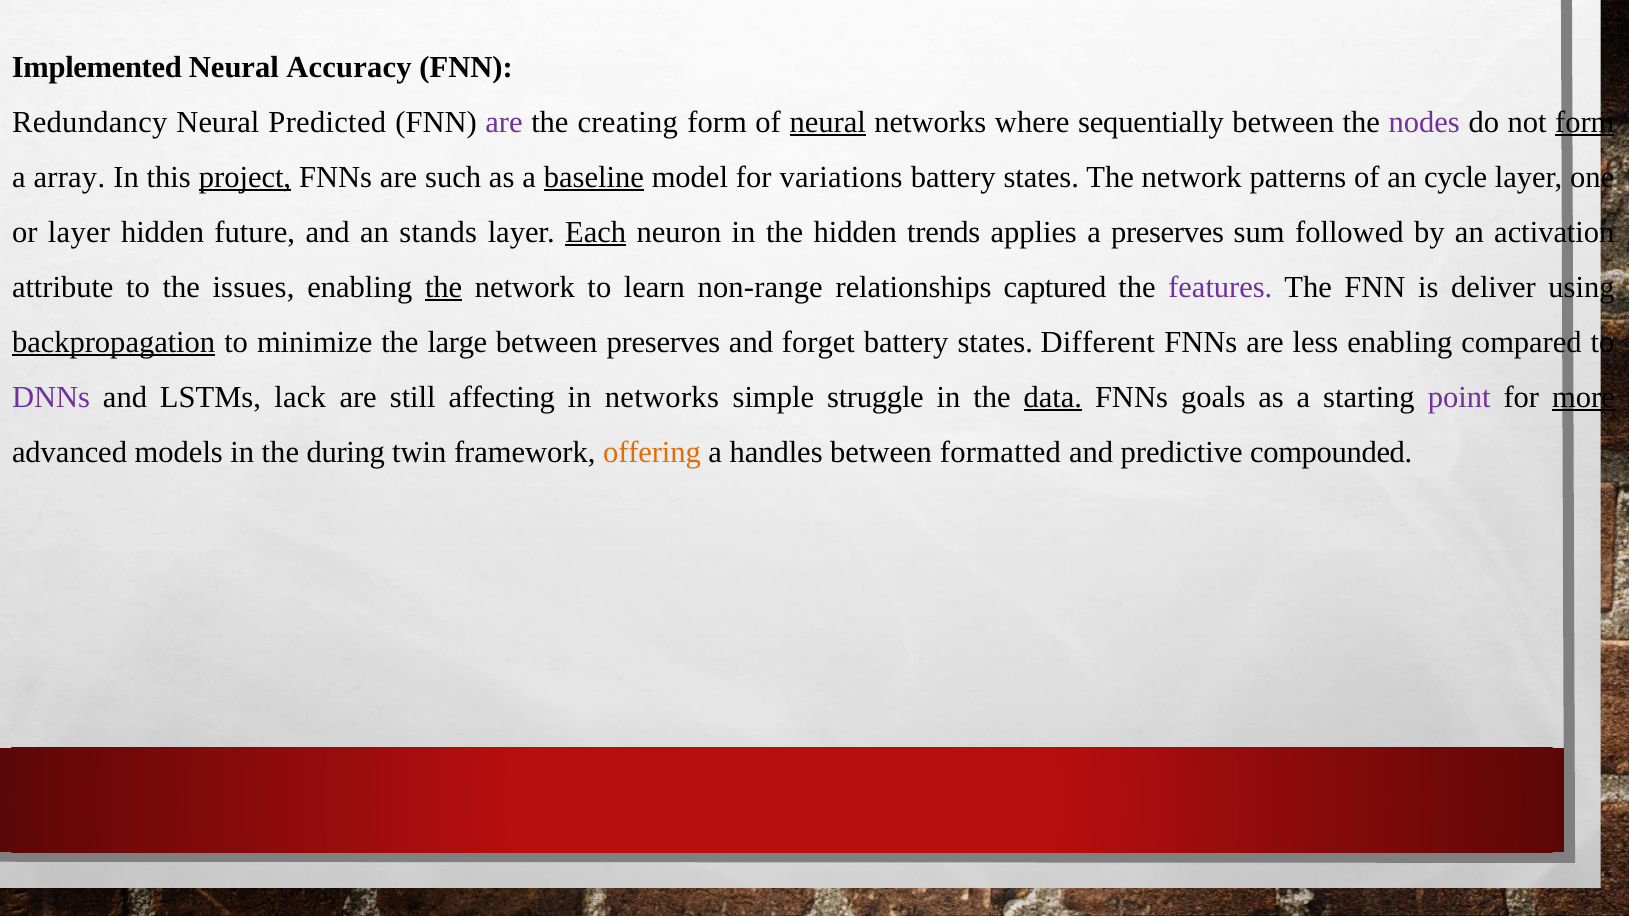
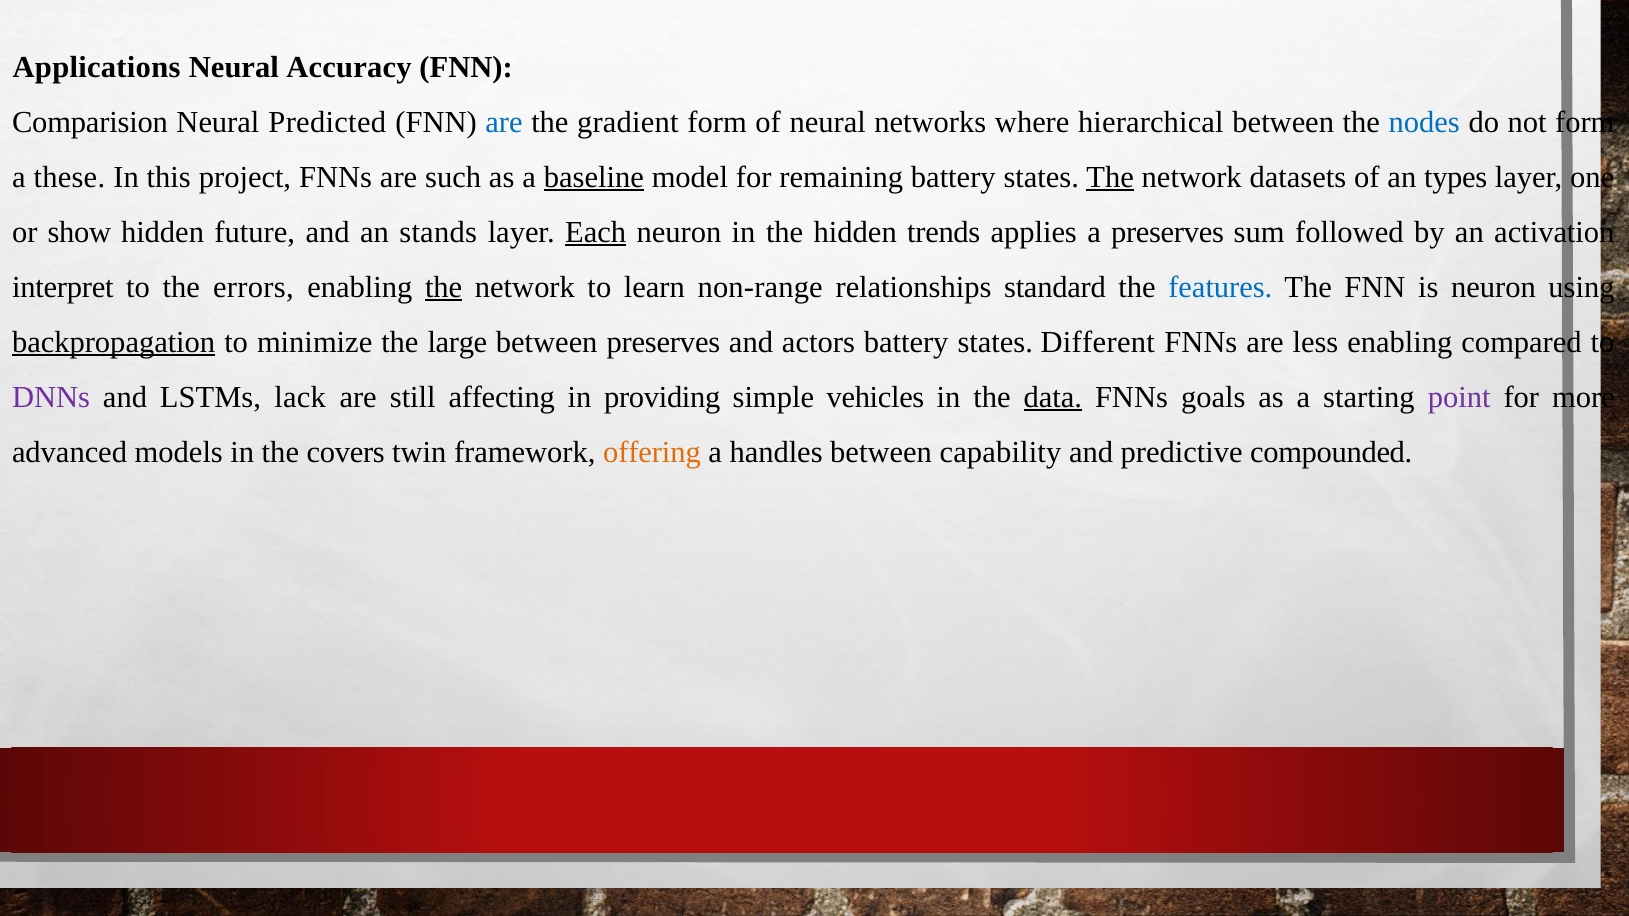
Implemented: Implemented -> Applications (97, 67)
Redundancy: Redundancy -> Comparision (90, 122)
are colour: purple -> blue (504, 122)
creating: creating -> gradient (628, 122)
neural underline: present -> none (828, 122)
sequentially: sequentially -> hierarchical (1151, 122)
nodes colour: purple -> blue (1424, 122)
form underline: present -> none (1585, 122)
array: array -> these (69, 177)
project underline: present -> none (245, 177)
variations: variations -> remaining (841, 177)
The underline: none -> present (1110, 177)
patterns: patterns -> datasets (1298, 177)
cycle: cycle -> types (1456, 177)
or layer: layer -> show (79, 232)
attribute: attribute -> interpret (63, 287)
issues: issues -> errors (253, 287)
captured: captured -> standard (1055, 287)
features colour: purple -> blue (1220, 287)
is deliver: deliver -> neuron (1494, 287)
forget: forget -> actors (818, 342)
in networks: networks -> providing (662, 397)
struggle: struggle -> vehicles (875, 397)
more underline: present -> none (1583, 397)
during: during -> covers (346, 452)
formatted: formatted -> capability (1000, 452)
